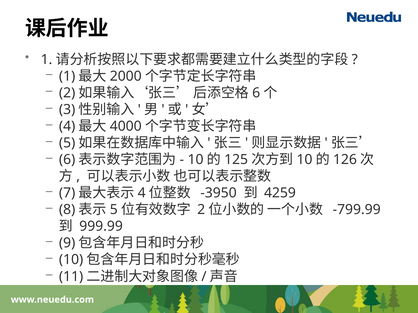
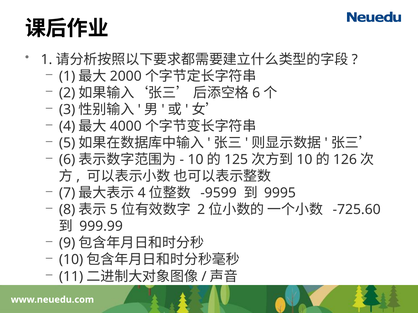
-3950: -3950 -> -9599 (219, 193)
4259: 4259 -> 9995 (280, 193)
-799.99: -799.99 -> -725.60 (357, 210)
